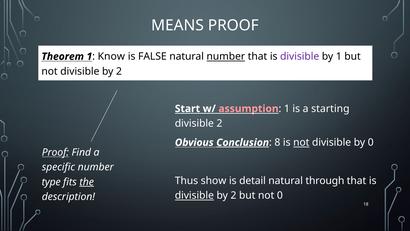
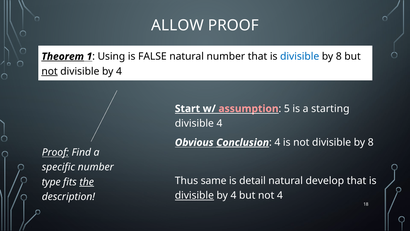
MEANS: MEANS -> ALLOW (177, 25)
Theorem underline: none -> present (63, 56)
Know: Know -> Using (111, 56)
number underline: present -> none (226, 56)
divisible colour: purple -> blue (300, 56)
1: 1 -> 8 (339, 56)
not underline: none -> present (50, 71)
2: 2 -> 4 (119, 71)
1: 1 -> 5 (287, 109)
divisible 2: 2 -> 4 (219, 123)
8: 8 -> 4 (277, 142)
not underline: present -> none (301, 142)
0: 0 -> 8 (371, 142)
show: show -> same (214, 180)
through: through -> develop (325, 180)
2: 2 -> 4 (233, 195)
not 0: 0 -> 4 (280, 195)
